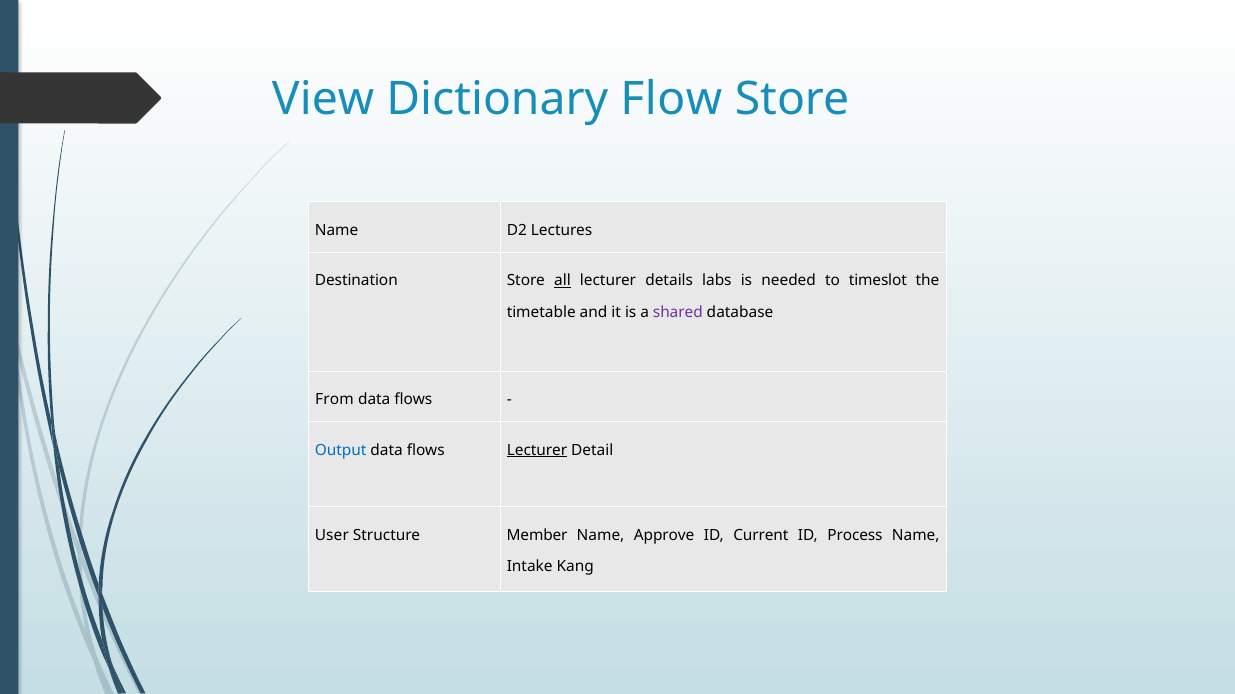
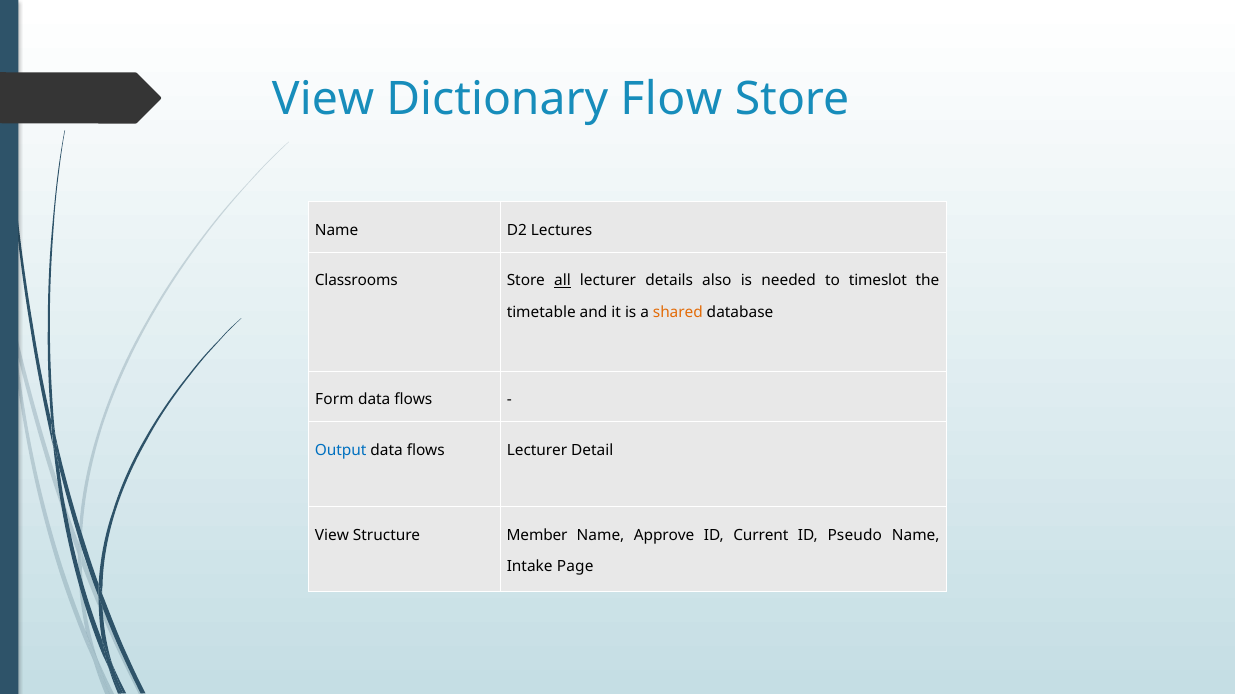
Destination: Destination -> Classrooms (356, 281)
labs: labs -> also (717, 281)
shared colour: purple -> orange (678, 312)
From: From -> Form (334, 400)
Lecturer underline: present -> none (537, 451)
User: User -> View (332, 536)
Process: Process -> Pseudo (855, 536)
Kang: Kang -> Page (575, 567)
